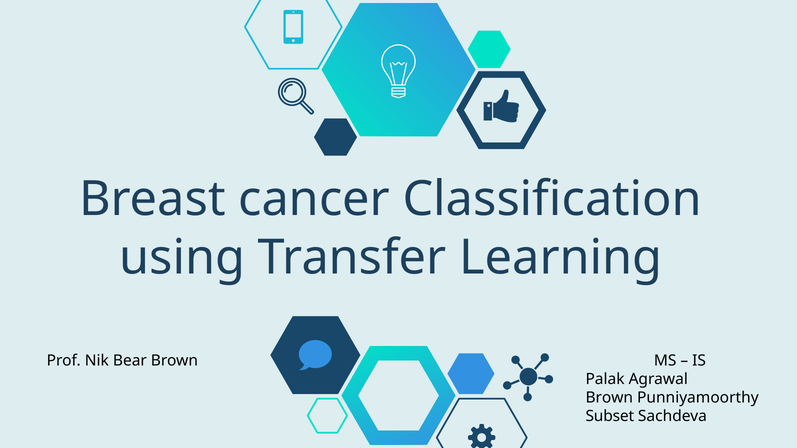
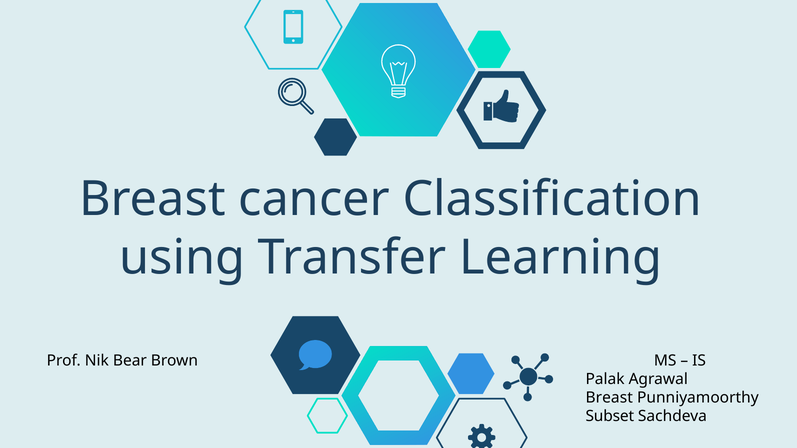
Brown: Brown -> Breast (609, 398)
